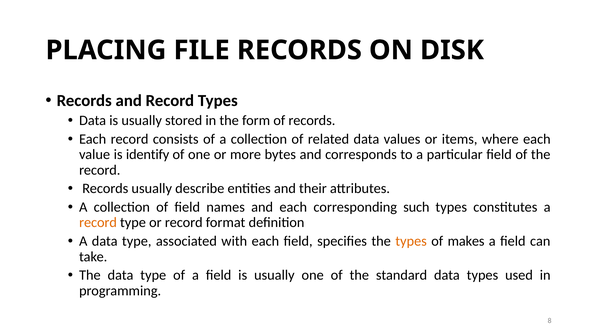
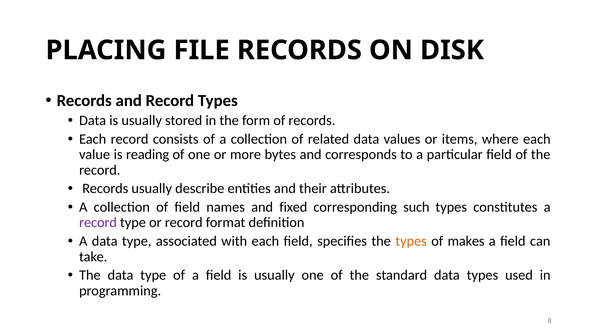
identify: identify -> reading (148, 155)
and each: each -> fixed (293, 207)
record colour: orange -> purple (98, 222)
